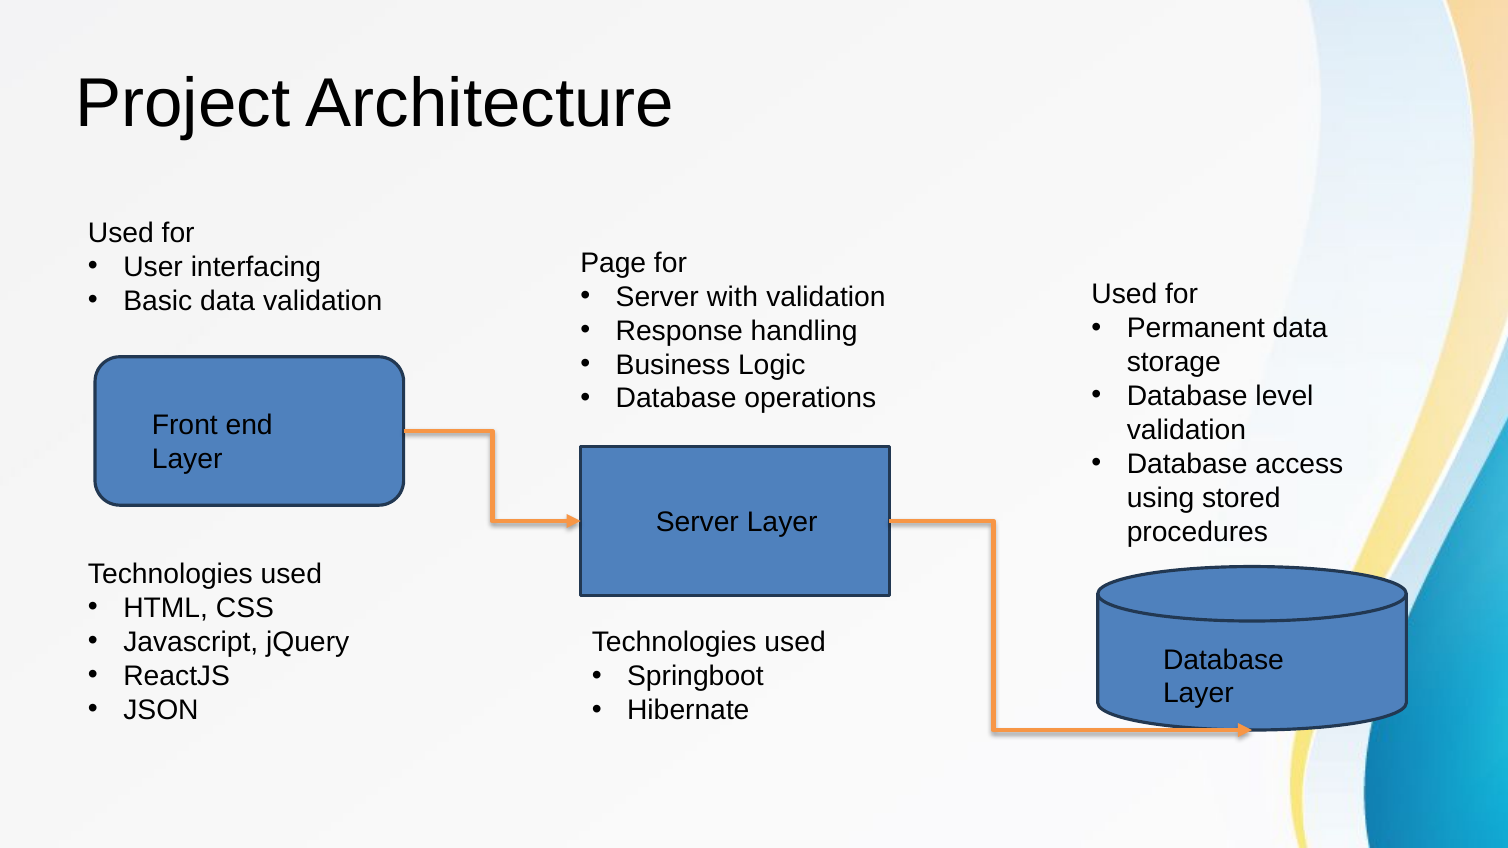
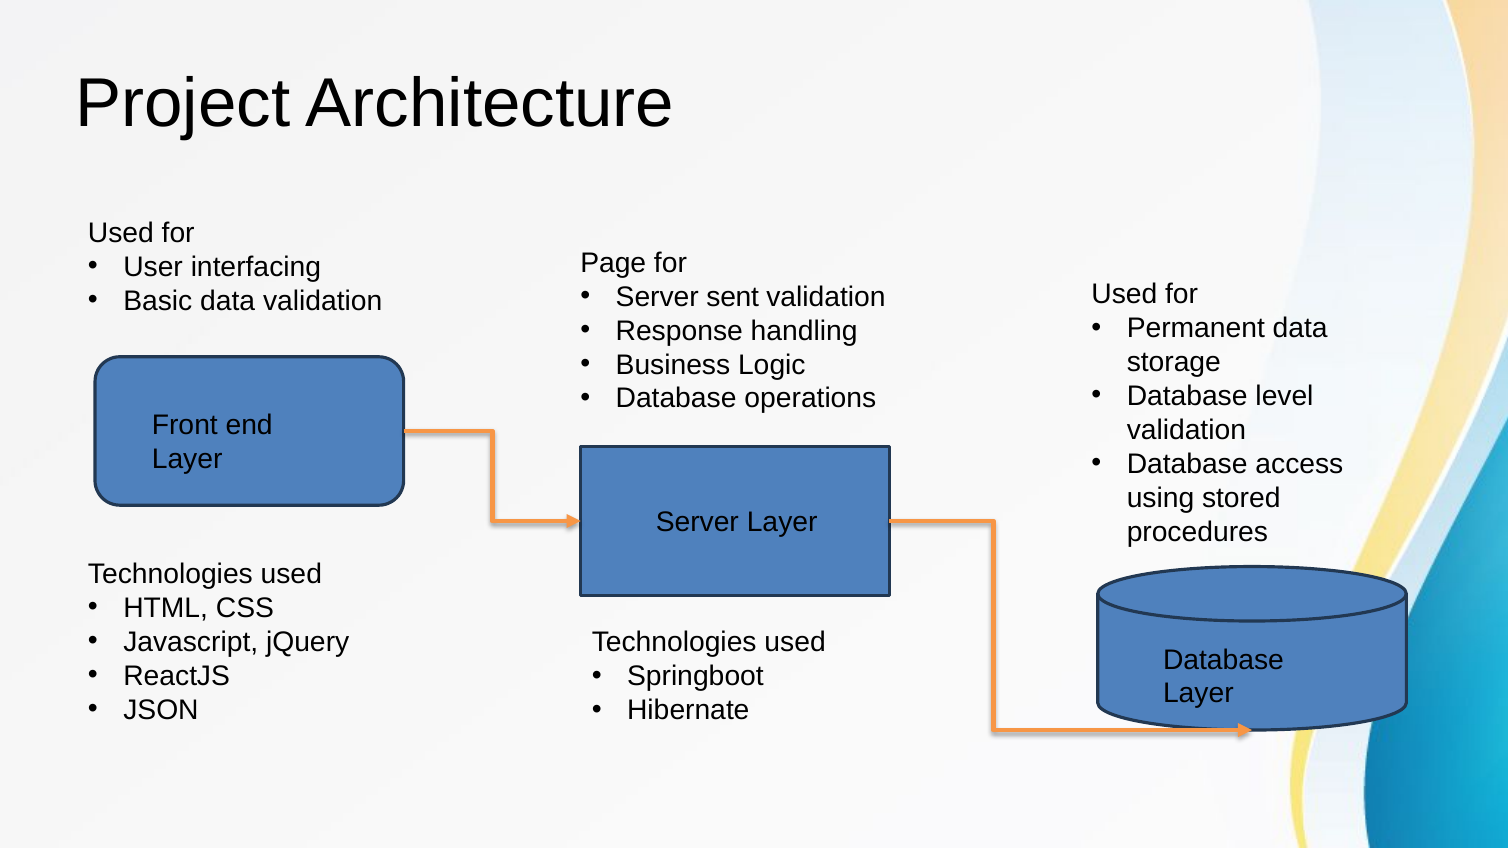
with: with -> sent (733, 297)
